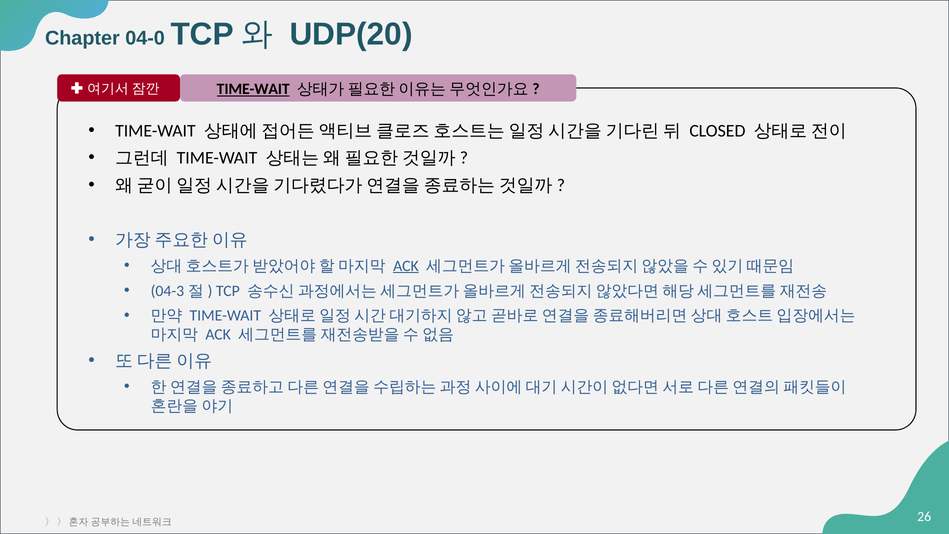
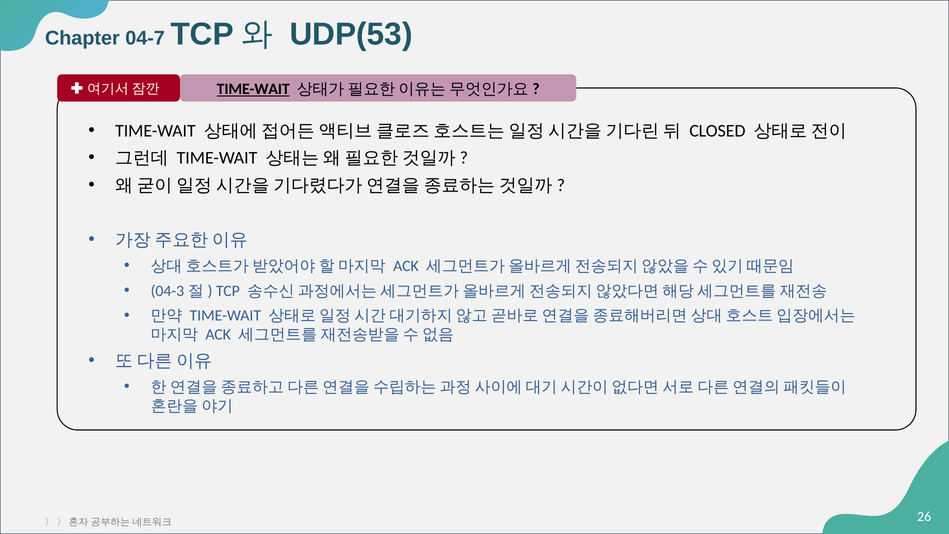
04-0: 04-0 -> 04-7 (145, 38)
UDP(20: UDP(20 -> UDP(53 (351, 34)
ACK underline: present -> none (406, 266)
